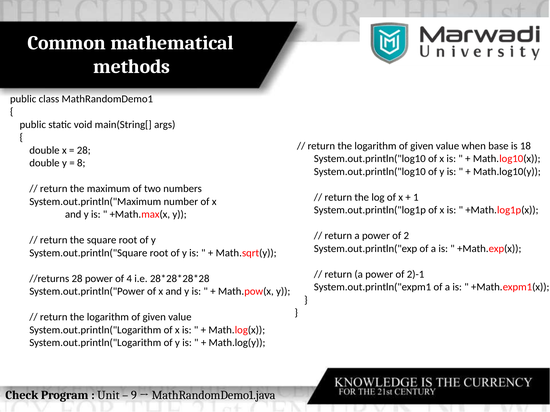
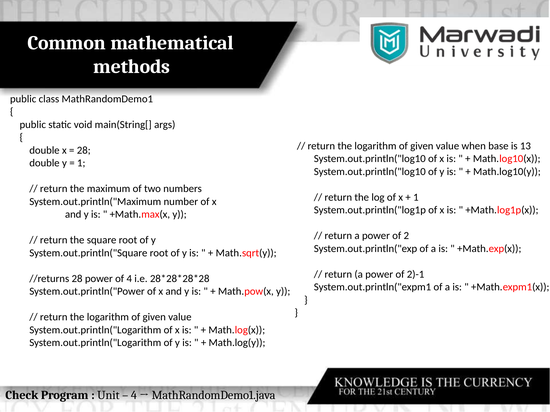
18: 18 -> 13 (525, 146)
8: 8 -> 1 (81, 163)
9: 9 -> 4 (134, 396)
